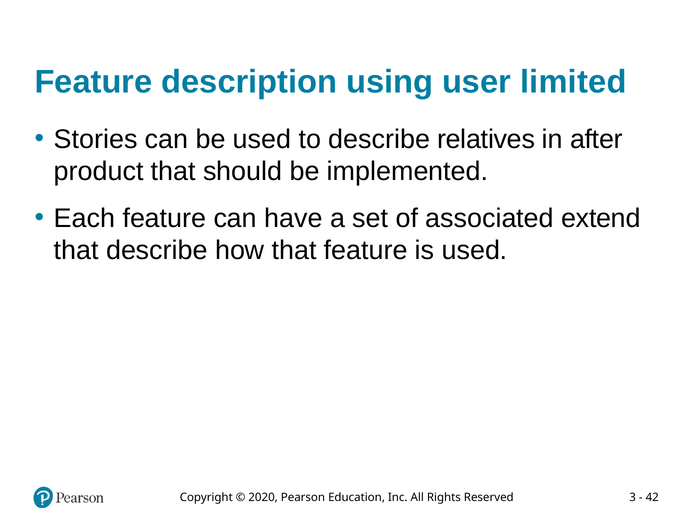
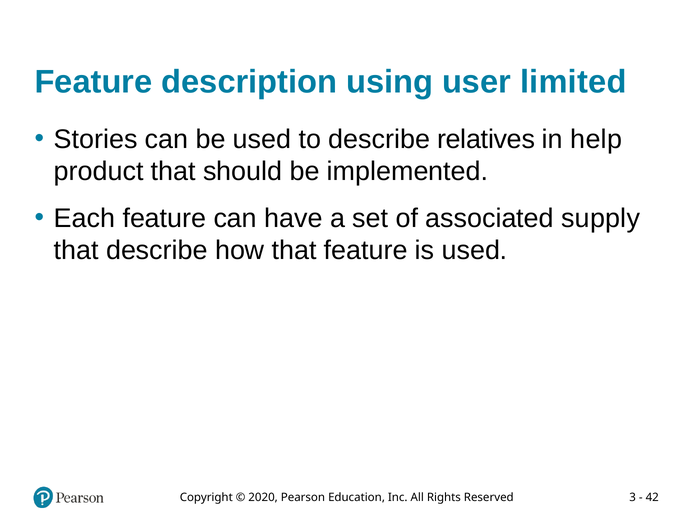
after: after -> help (596, 139)
extend: extend -> supply (601, 218)
